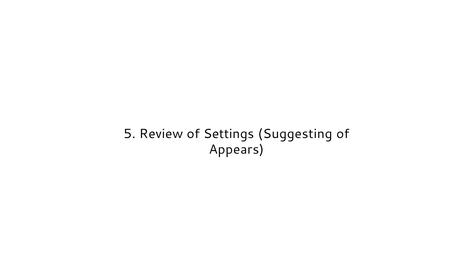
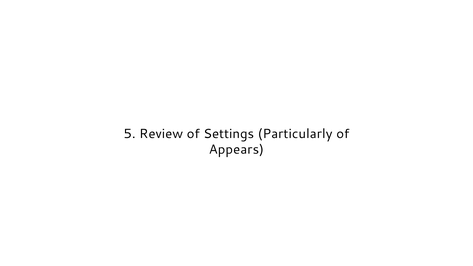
Suggesting: Suggesting -> Particularly (295, 134)
